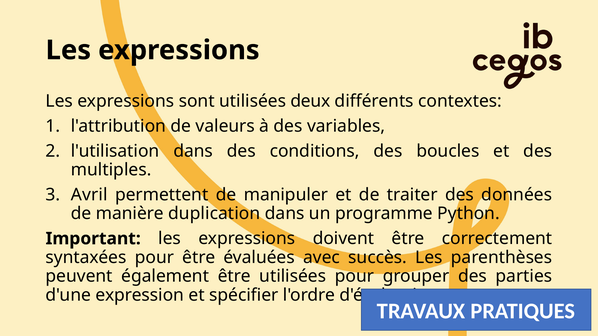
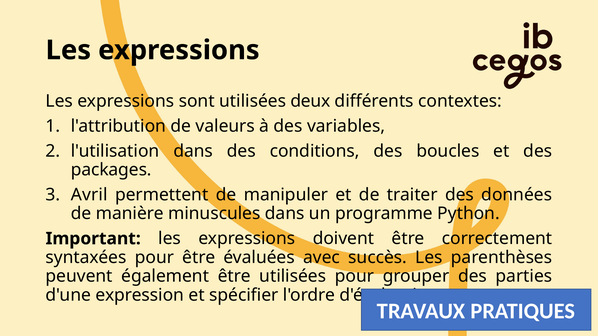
multiples: multiples -> packages (111, 170)
duplication: duplication -> minuscules (214, 214)
